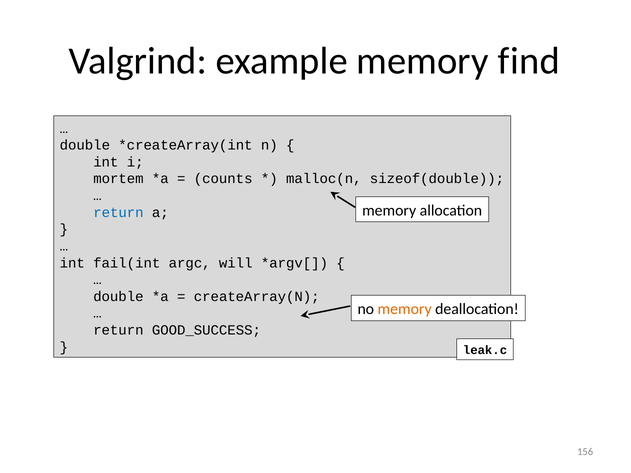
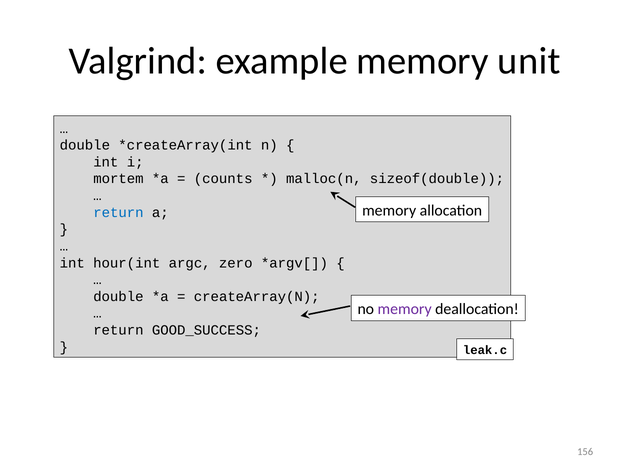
find: find -> unit (529, 61)
fail(int: fail(int -> hour(int (127, 263)
will: will -> zero (236, 263)
memory colour: orange -> purple (405, 309)
